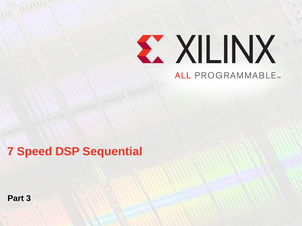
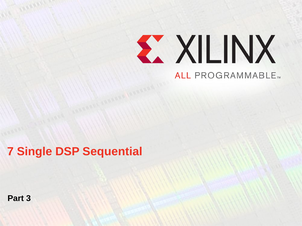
Speed: Speed -> Single (35, 152)
